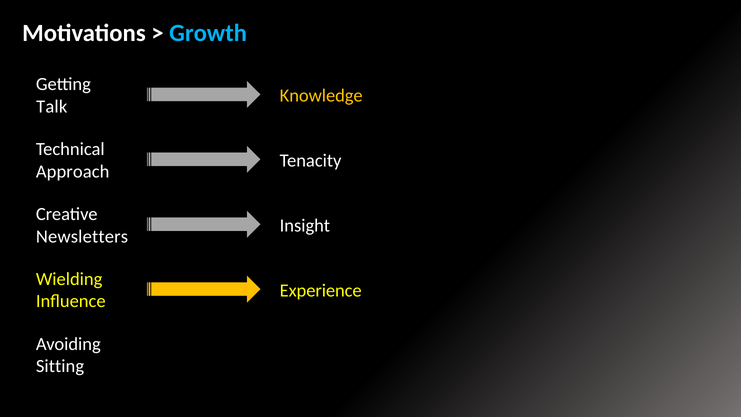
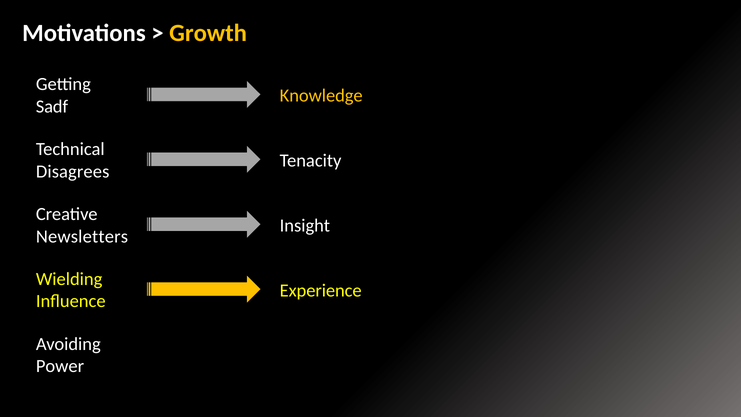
Growth colour: light blue -> yellow (208, 33)
Talk: Talk -> Sadf (52, 107)
Approach: Approach -> Disagrees (73, 171)
Sitting: Sitting -> Power (60, 366)
